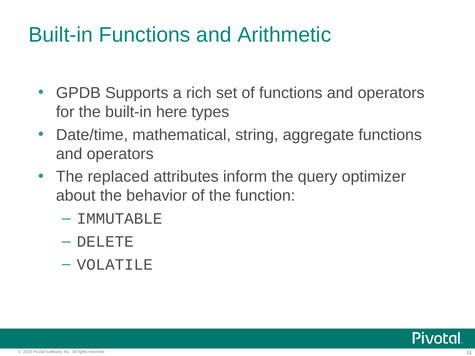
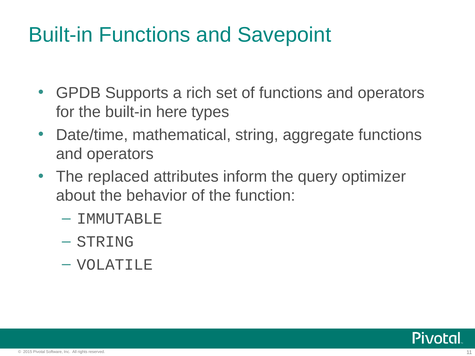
Arithmetic: Arithmetic -> Savepoint (284, 35)
DELETE: DELETE -> STRING (105, 242)
